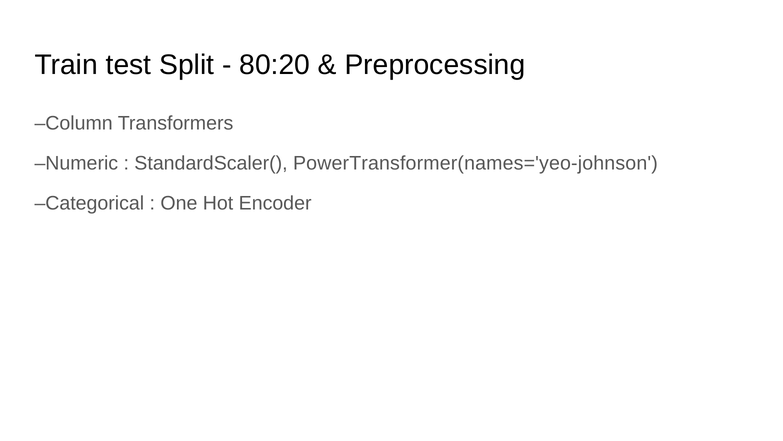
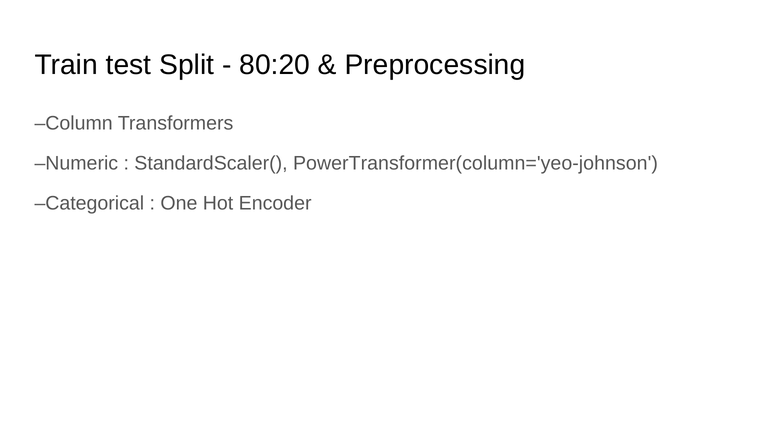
PowerTransformer(names='yeo-johnson: PowerTransformer(names='yeo-johnson -> PowerTransformer(column='yeo-johnson (475, 163)
